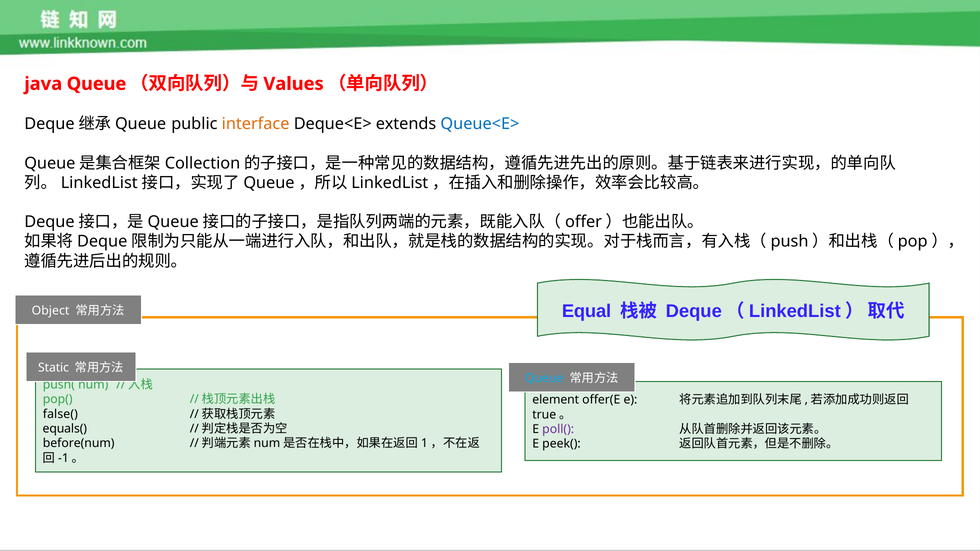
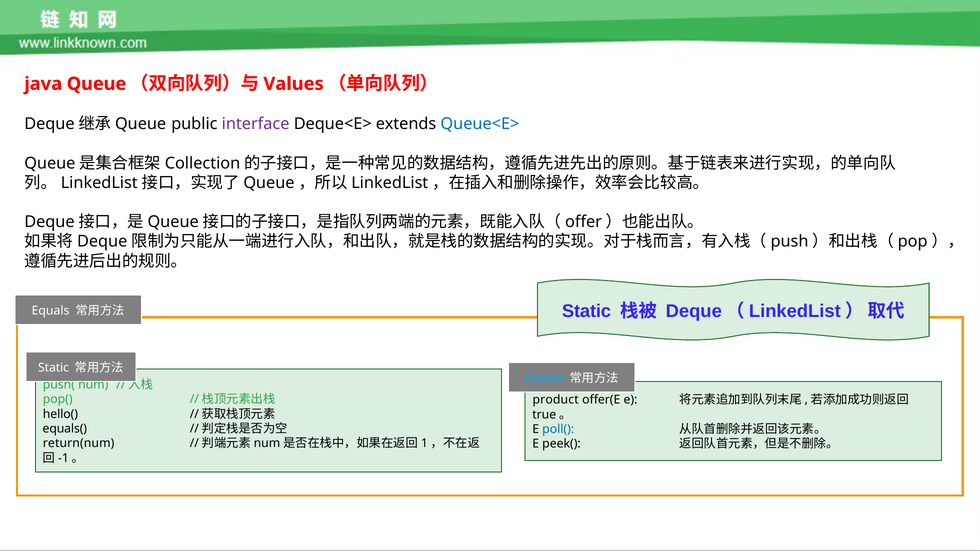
interface colour: orange -> purple (256, 124)
Object: Object -> Equals (51, 311)
Equal: Equal -> Static (587, 311)
element: element -> product (556, 400)
false(: false( -> hello( (60, 414)
poll( colour: purple -> blue (558, 429)
before(num: before(num -> return(num (79, 444)
